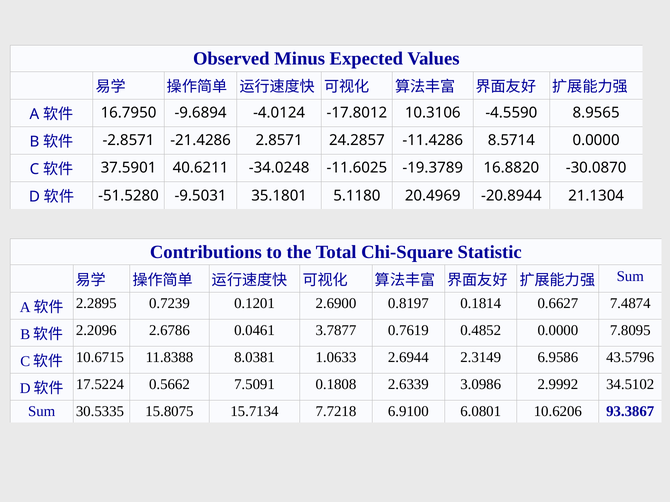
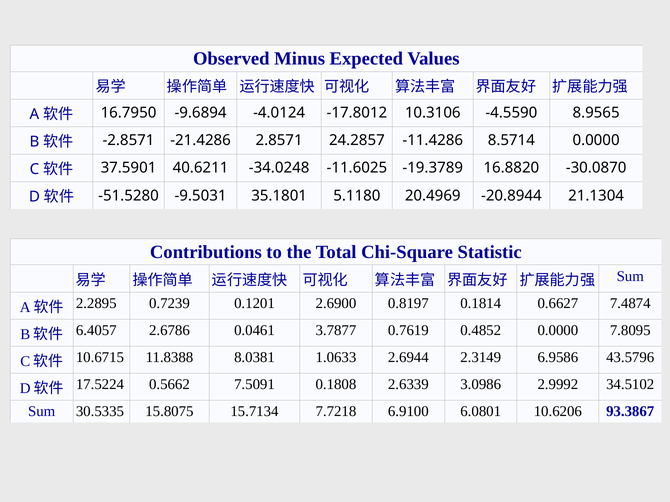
2.2096: 2.2096 -> 6.4057 (96, 331)
